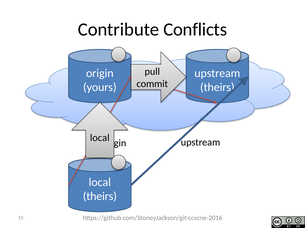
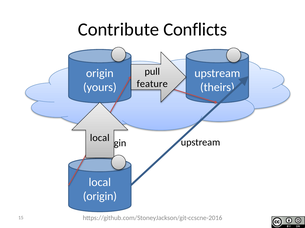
commit: commit -> feature (152, 84)
theirs: theirs -> origin (100, 197)
